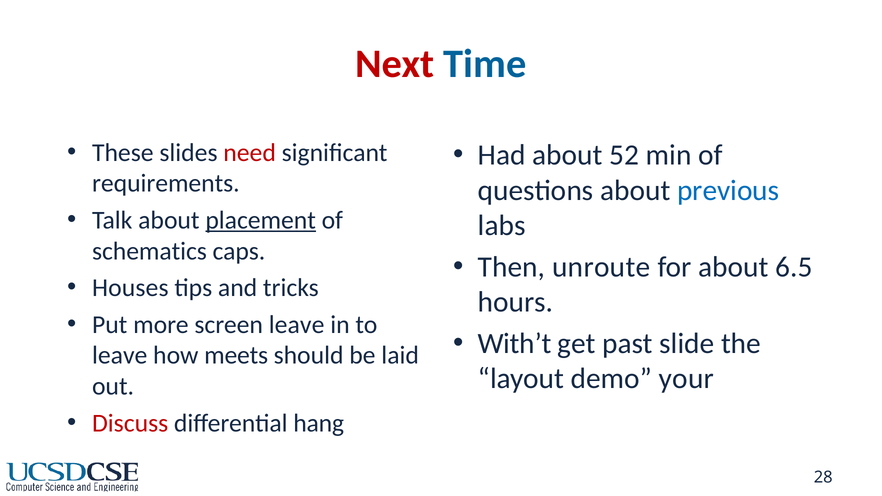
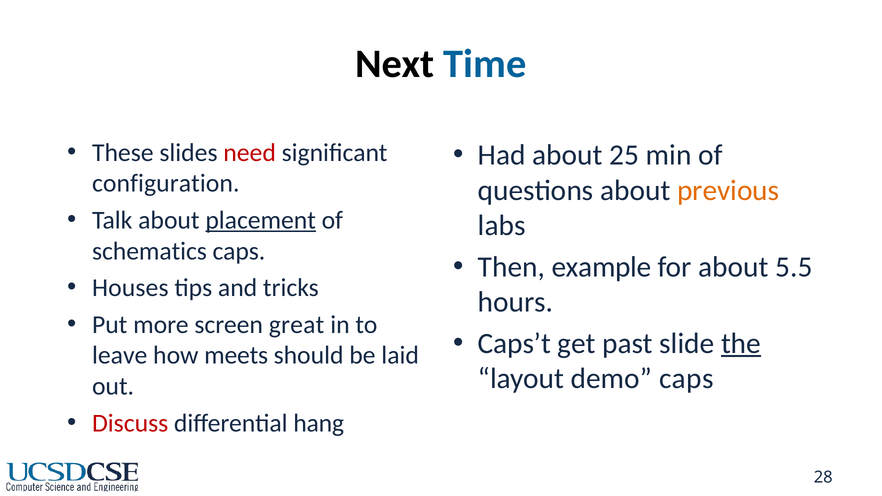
Next colour: red -> black (395, 64)
52: 52 -> 25 (624, 155)
requirements: requirements -> configuration (166, 183)
previous colour: blue -> orange (728, 190)
unroute: unroute -> example (601, 267)
6.5: 6.5 -> 5.5 (794, 267)
screen leave: leave -> great (297, 325)
With’t: With’t -> Caps’t (514, 343)
the underline: none -> present (741, 343)
demo your: your -> caps (686, 379)
